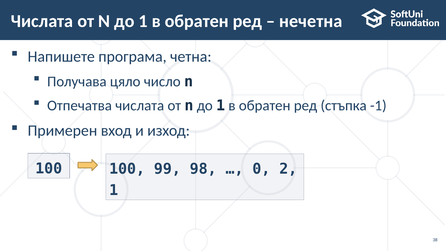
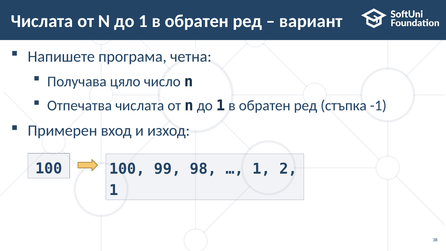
нечетна: нечетна -> вариант (311, 21)
0: 0 -> 1 (261, 169)
